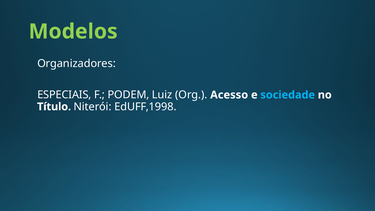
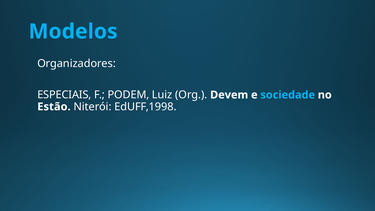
Modelos colour: light green -> light blue (73, 31)
Acesso: Acesso -> Devem (229, 95)
Título: Título -> Estão (54, 107)
